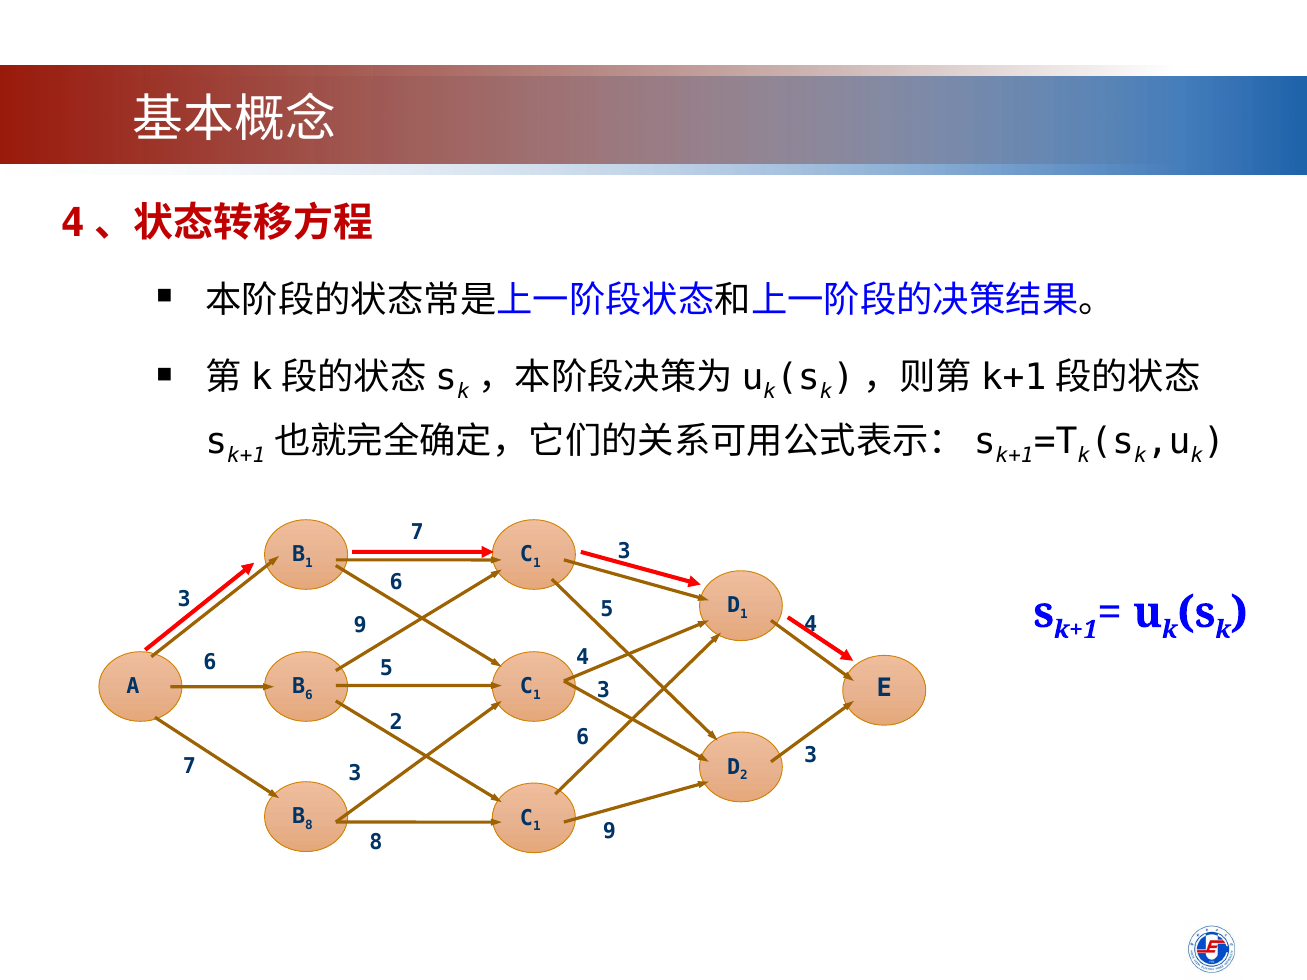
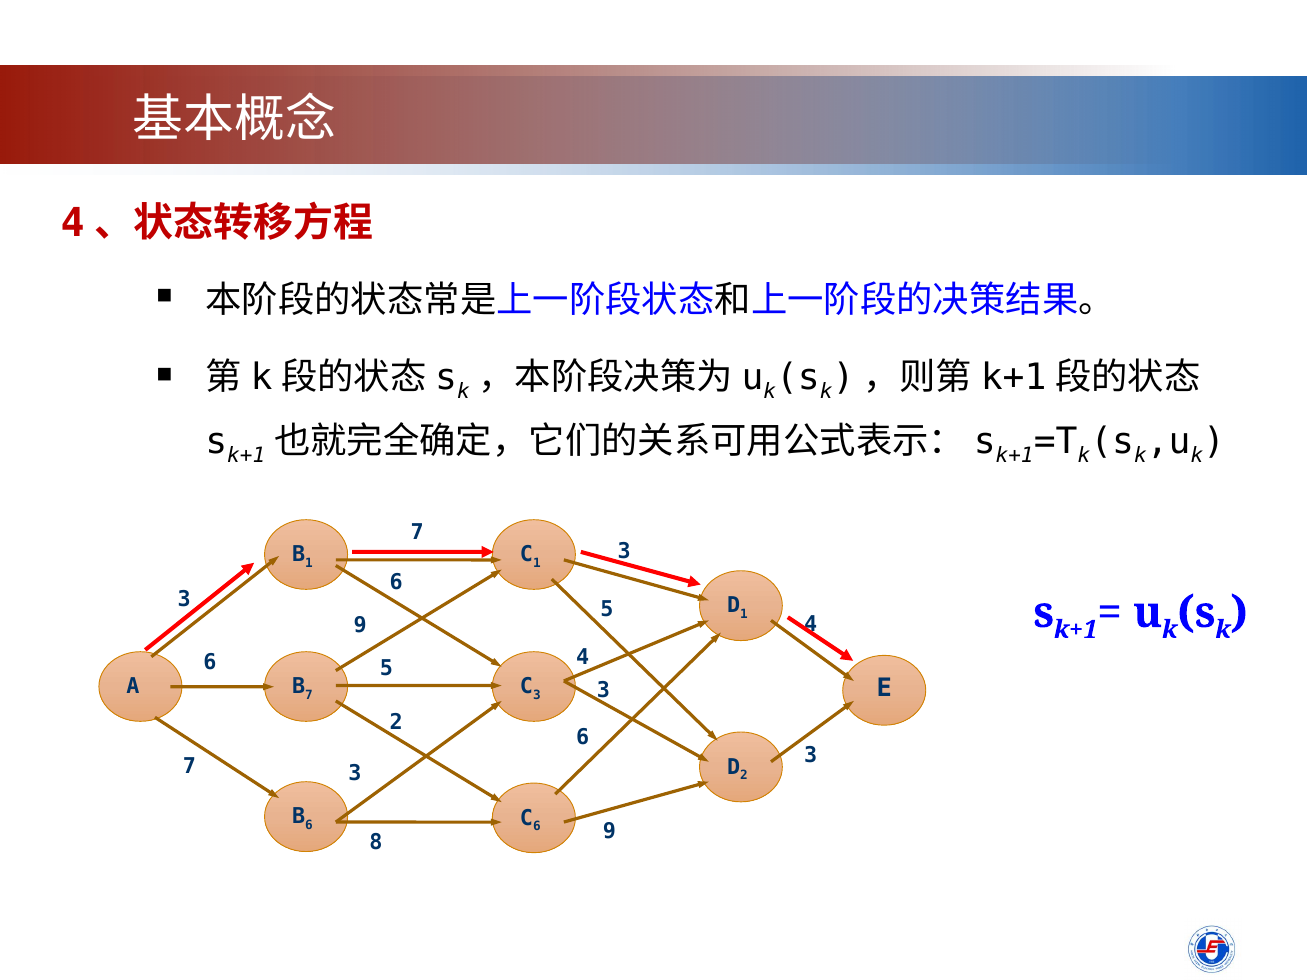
6: 6 -> 7 (309, 695)
1: 1 -> 3 (537, 695)
8: 8 -> 6 (309, 825)
1: 1 -> 6 (537, 827)
